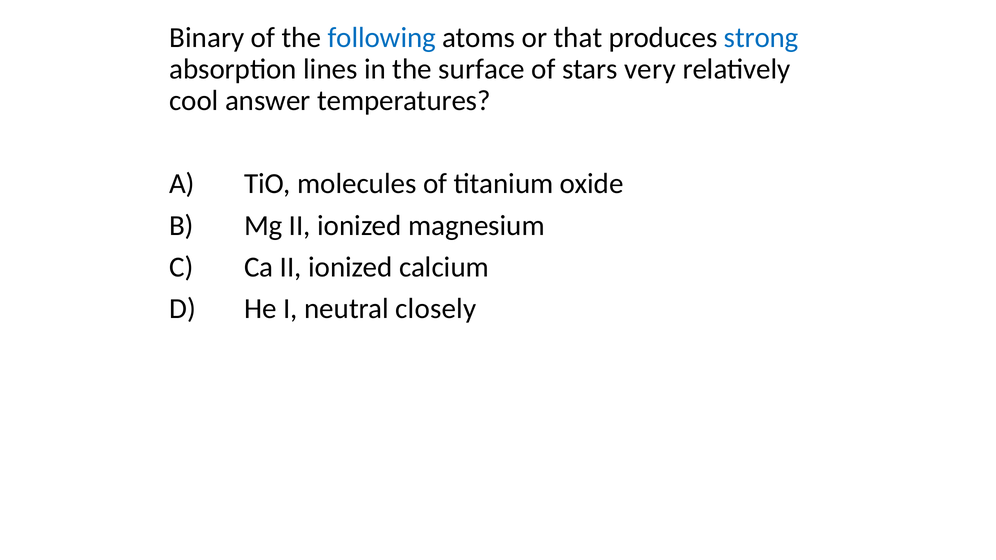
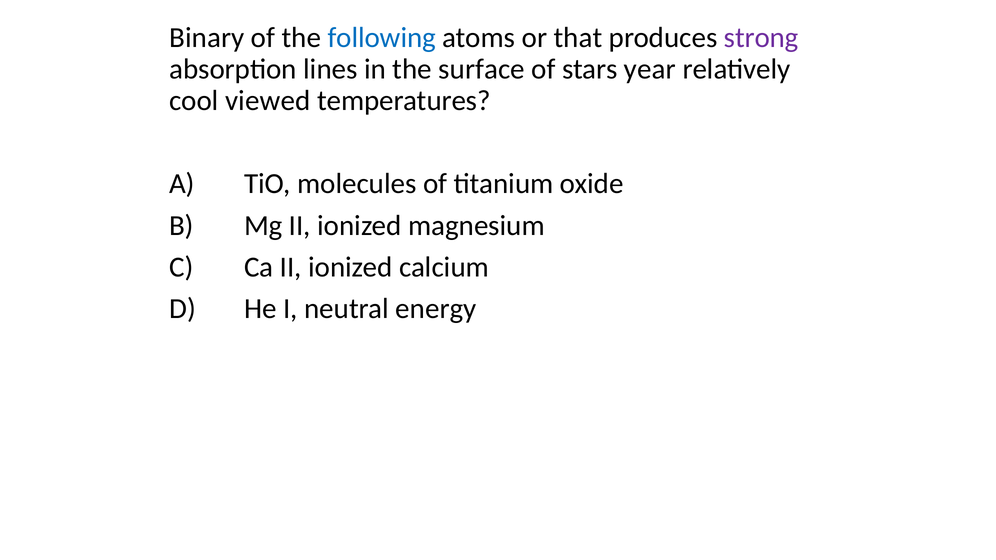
strong colour: blue -> purple (761, 38)
very: very -> year (650, 69)
answer: answer -> viewed (268, 101)
closely: closely -> energy (436, 309)
